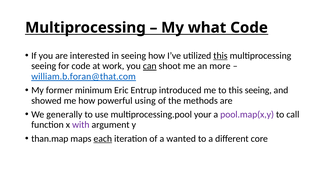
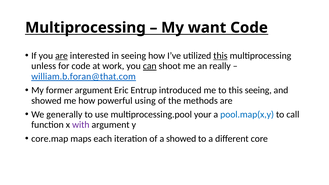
what: what -> want (207, 28)
are underline: none -> present (62, 56)
seeing: seeing -> unless (44, 66)
more: more -> really (220, 66)
former minimum: minimum -> argument (94, 90)
pool.map(x,y colour: purple -> blue (247, 114)
than.map: than.map -> core.map (50, 139)
each underline: present -> none (103, 139)
a wanted: wanted -> showed (181, 139)
